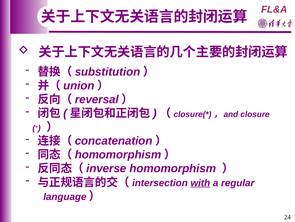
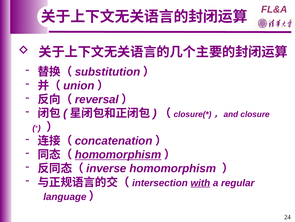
homomorphism underline: none -> present (118, 154)
